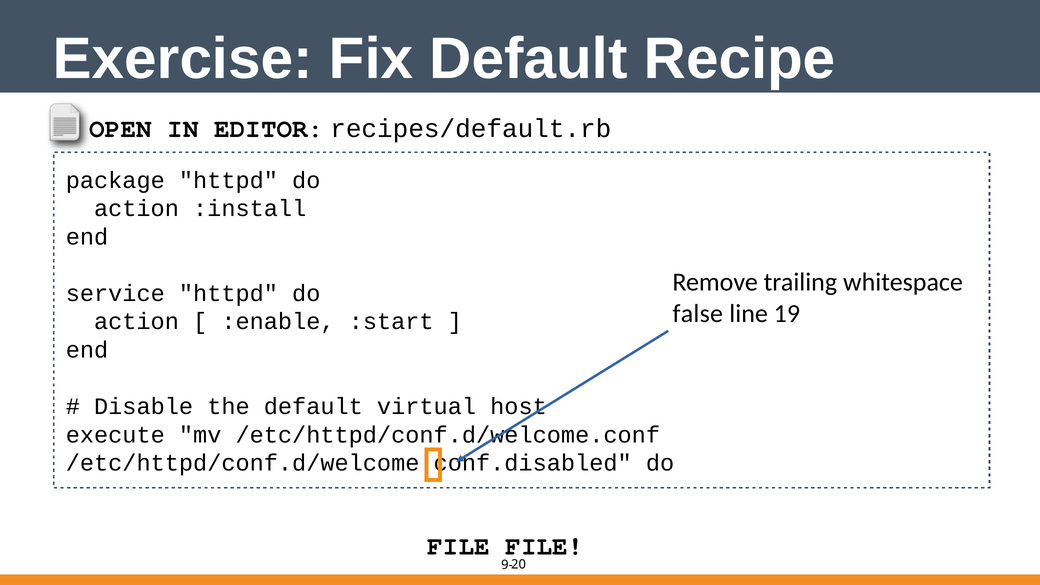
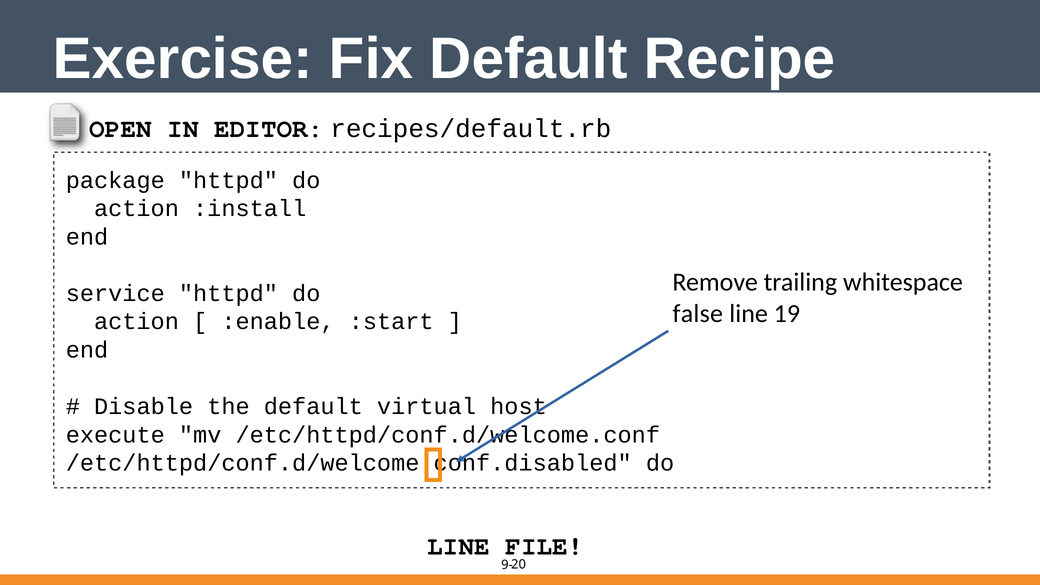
FILE: FILE -> LINE (459, 546)
